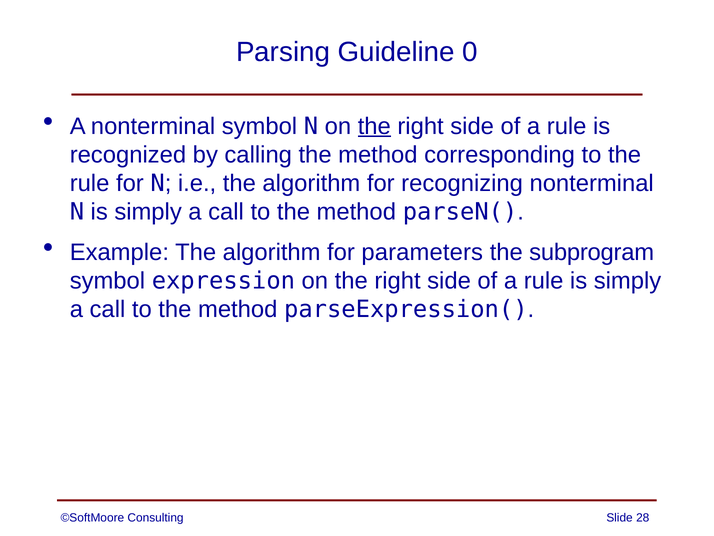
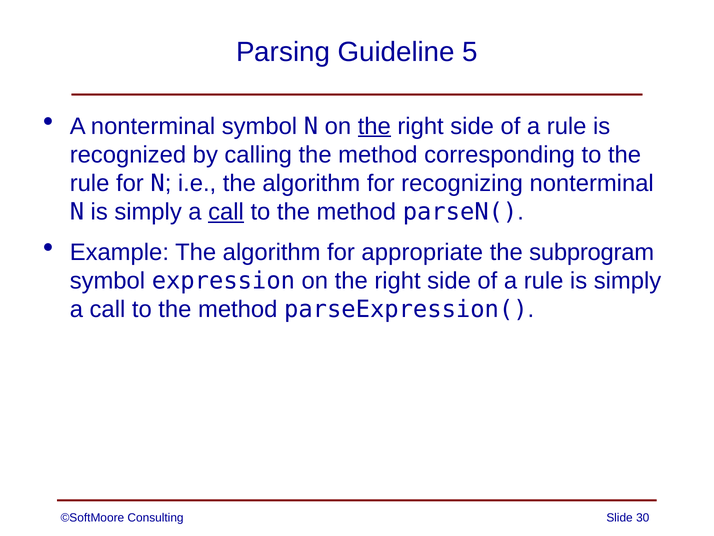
0: 0 -> 5 (470, 52)
call underline: none -> present (226, 212)
parameters: parameters -> appropriate (422, 252)
28: 28 -> 30 (643, 517)
